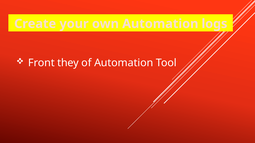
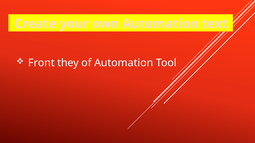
logs: logs -> text (214, 24)
